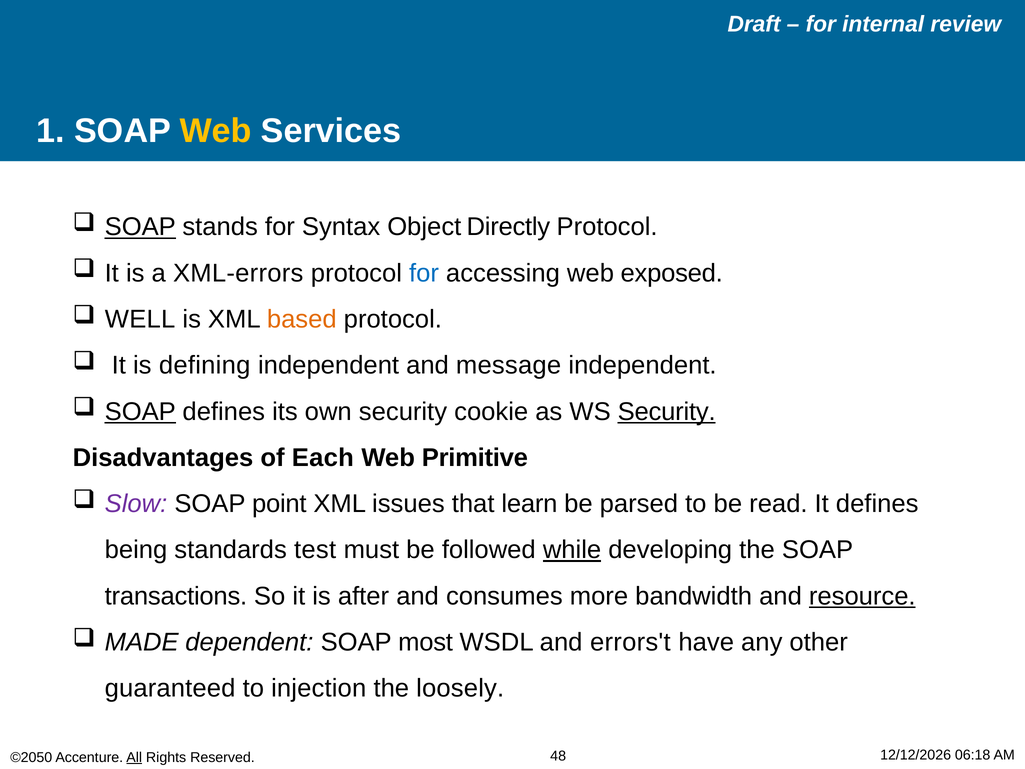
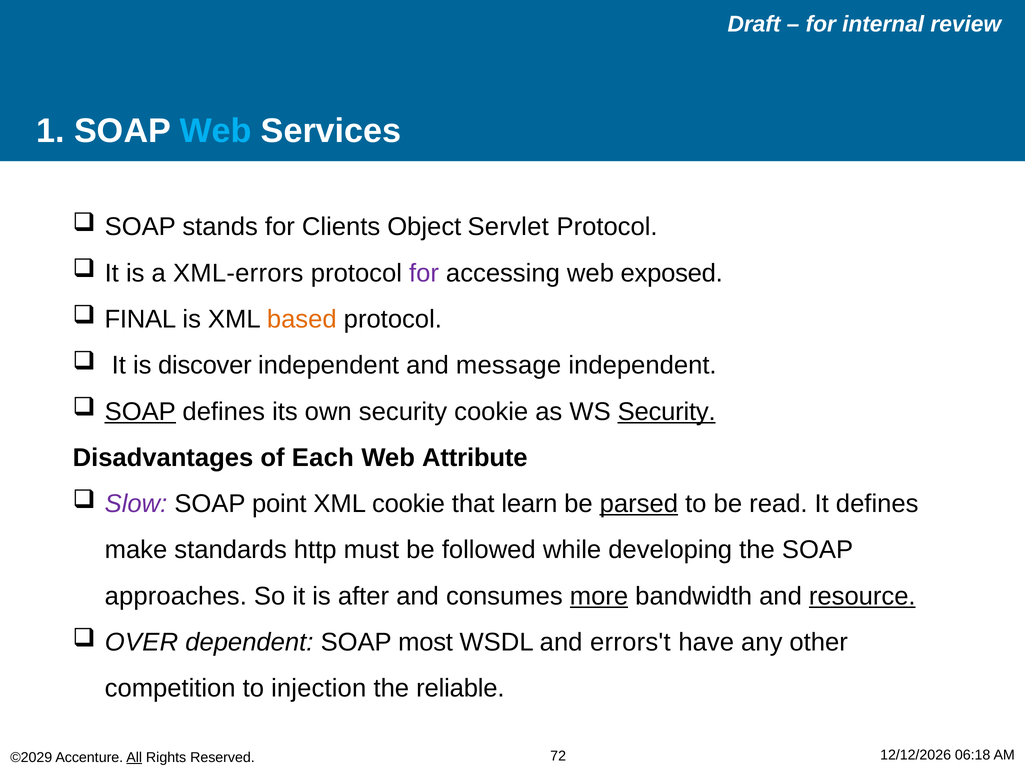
Web colour: yellow -> light blue (216, 131)
SOAP underline: present -> none (140, 227)
Syntax: Syntax -> Clients (341, 227)
Directly: Directly -> Servlet (508, 227)
for colour: blue -> purple (424, 273)
WELL: WELL -> FINAL (140, 319)
defining: defining -> discover (205, 365)
Primitive: Primitive -> Attribute (475, 458)
XML issues: issues -> cookie (409, 504)
parsed underline: none -> present (639, 504)
being: being -> make (136, 550)
test: test -> http (315, 550)
while underline: present -> none (572, 550)
transactions: transactions -> approaches (176, 596)
more underline: none -> present (599, 596)
MADE: MADE -> OVER (142, 642)
guaranteed: guaranteed -> competition (170, 688)
loosely: loosely -> reliable (460, 688)
©2050: ©2050 -> ©2029 (31, 757)
48: 48 -> 72 (558, 756)
